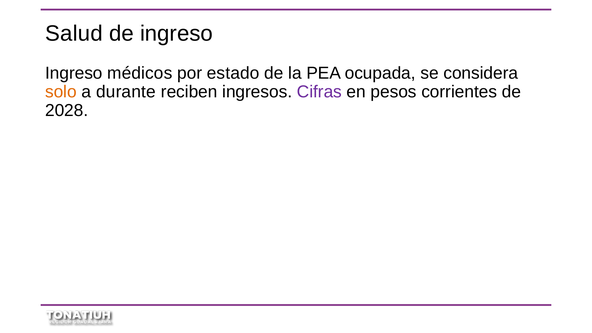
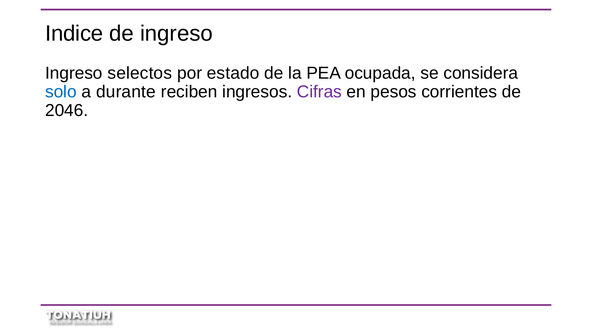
Salud: Salud -> Indice (74, 34)
médicos: médicos -> selectos (140, 73)
solo colour: orange -> blue (61, 92)
2028: 2028 -> 2046 (67, 111)
